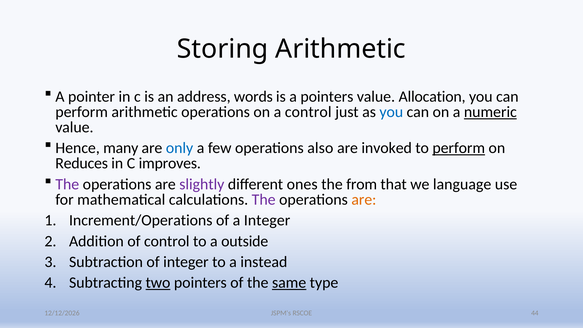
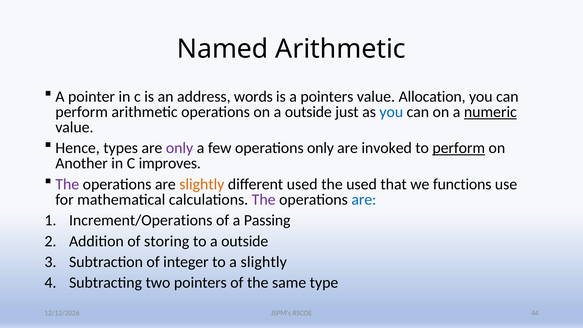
Storing: Storing -> Named (223, 49)
on a control: control -> outside (308, 112)
many: many -> types (121, 148)
only colour: blue -> purple (180, 148)
operations also: also -> only (320, 148)
Reduces: Reduces -> Another (82, 163)
slightly colour: purple -> orange (202, 184)
different ones: ones -> used (302, 184)
the from: from -> used (362, 184)
language: language -> functions (462, 184)
are colour: orange -> blue (364, 199)
a Integer: Integer -> Passing (267, 220)
of control: control -> storing (167, 241)
a instead: instead -> slightly (264, 262)
two underline: present -> none (158, 283)
same underline: present -> none (289, 283)
